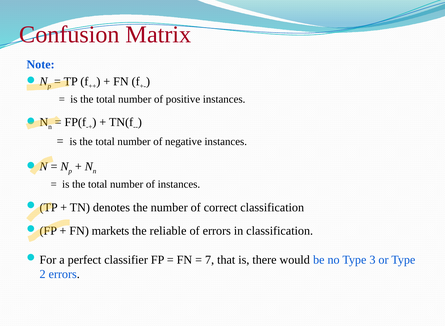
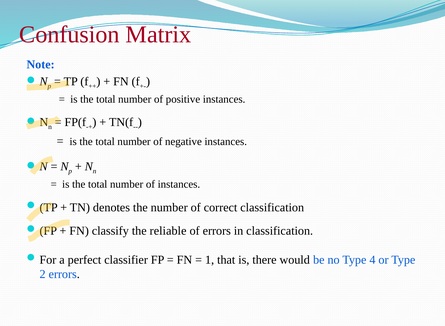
markets: markets -> classify (110, 231)
7: 7 -> 1 (210, 260)
3: 3 -> 4 (372, 260)
